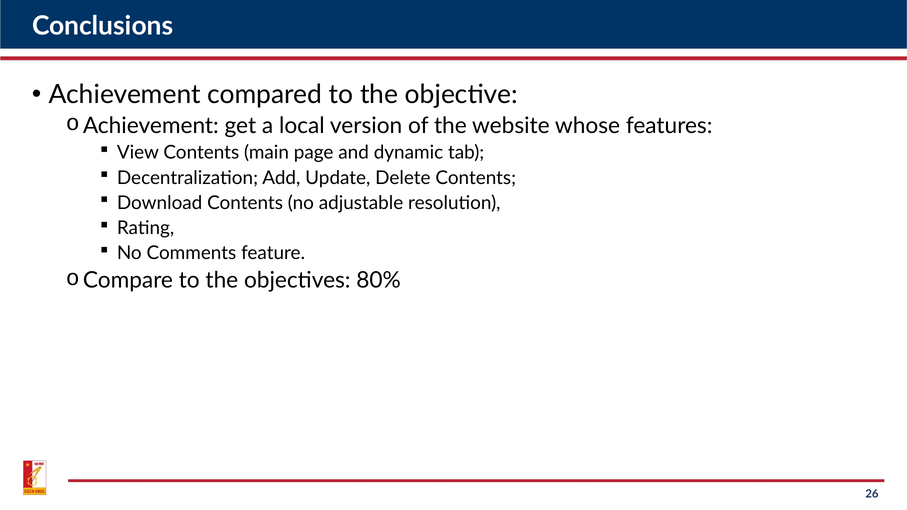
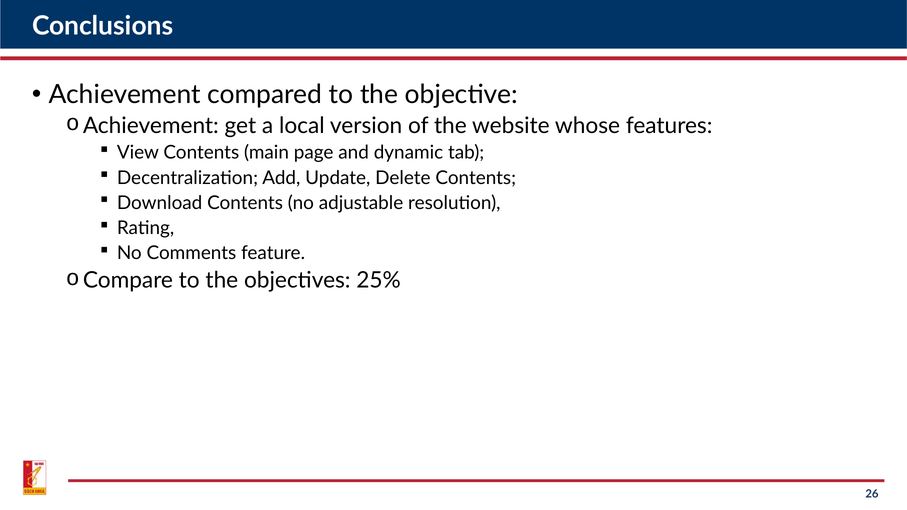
80%: 80% -> 25% (379, 280)
